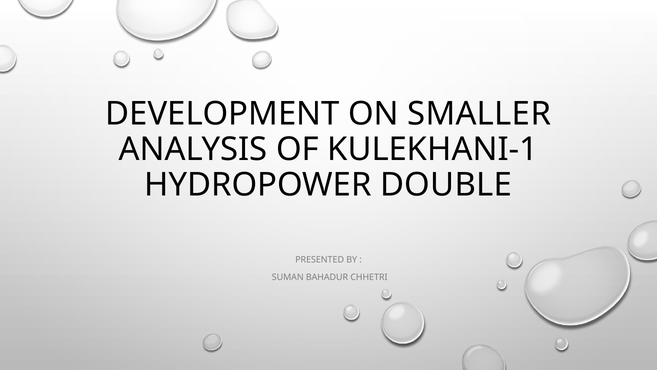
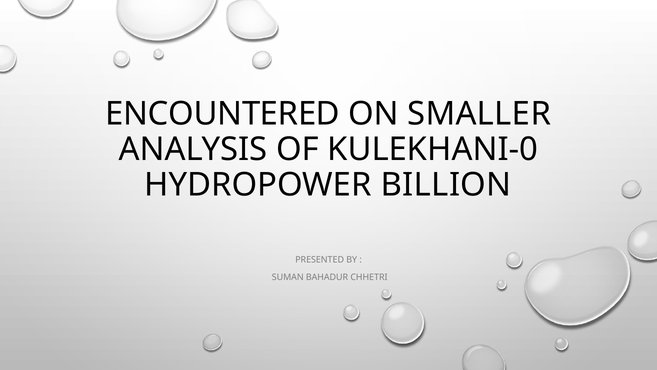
DEVELOPMENT: DEVELOPMENT -> ENCOUNTERED (223, 114)
KULEKHANI-1: KULEKHANI-1 -> KULEKHANI-0 (433, 149)
DOUBLE: DOUBLE -> BILLION (446, 185)
